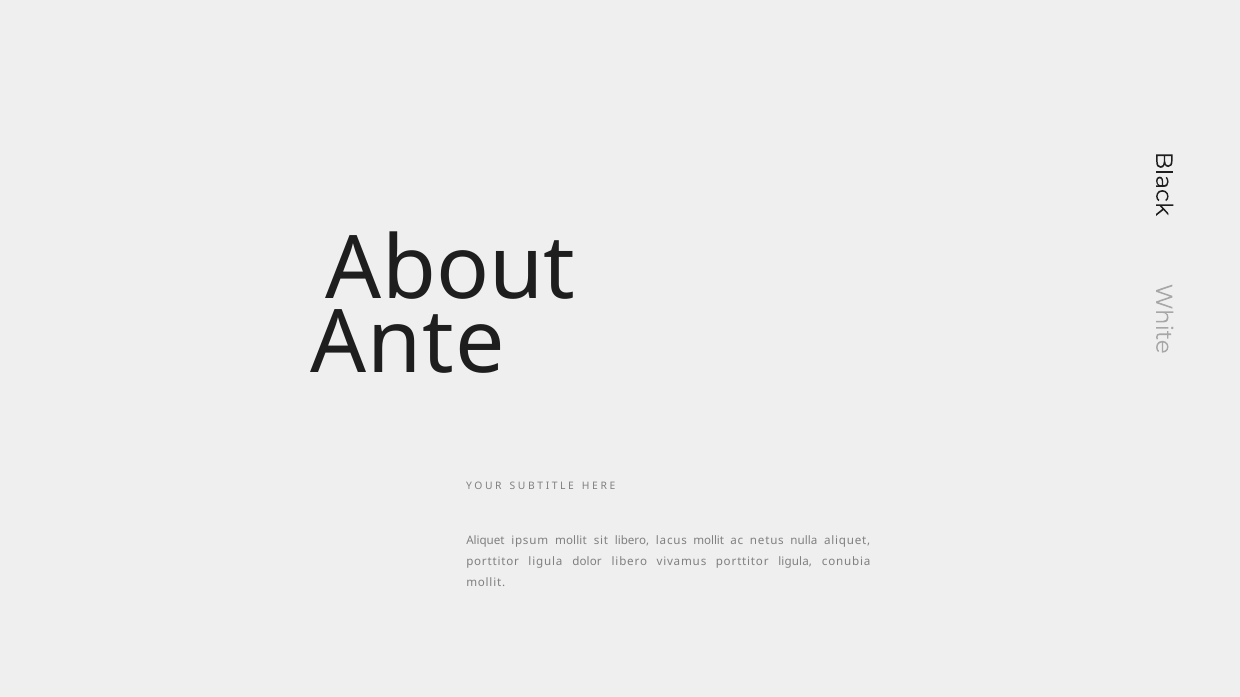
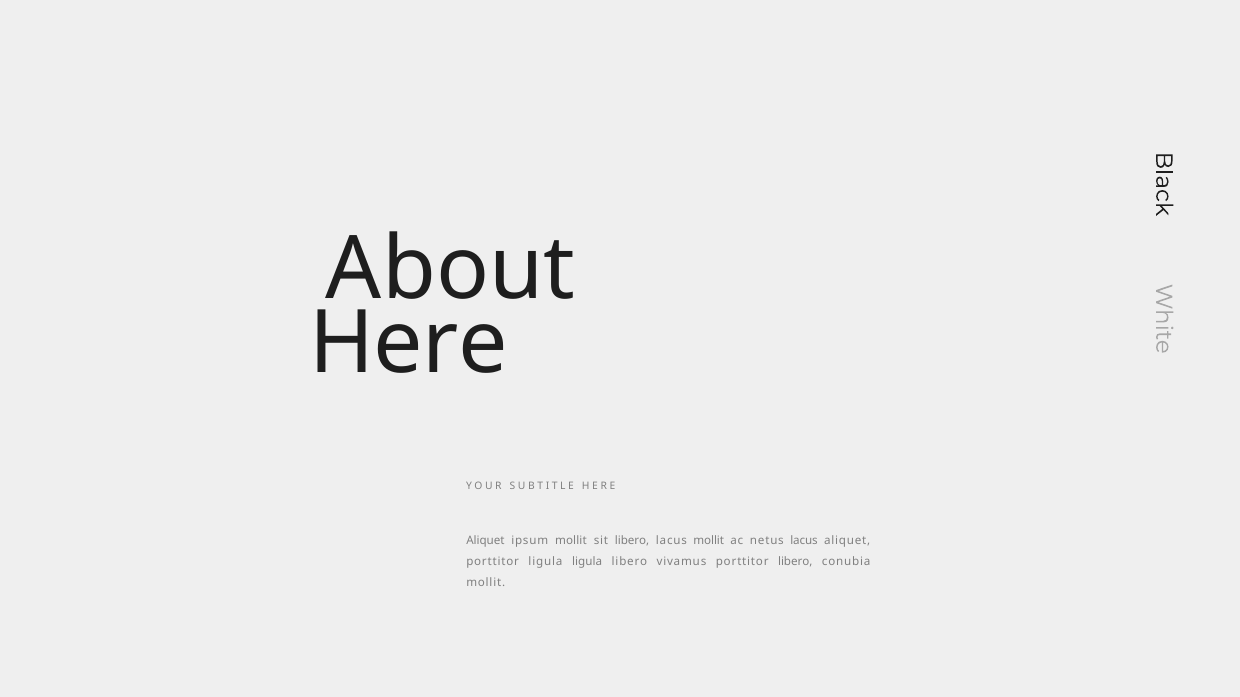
Ante: Ante -> Here (409, 344)
netus nulla: nulla -> lacus (804, 541)
ligula dolor: dolor -> ligula (587, 562)
vivamus porttitor ligula: ligula -> libero (795, 562)
